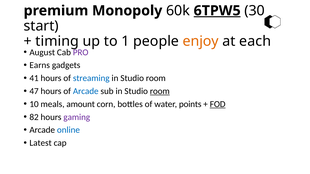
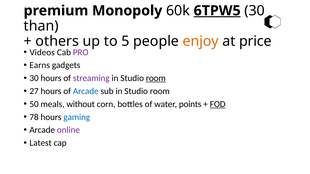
start: start -> than (41, 26)
timing: timing -> others (57, 41)
1: 1 -> 5 (125, 41)
each: each -> price (255, 41)
August: August -> Videos (42, 52)
41: 41 -> 30 (34, 78)
streaming colour: blue -> purple (91, 78)
room underline: none -> present (156, 78)
47: 47 -> 27 (34, 91)
room underline: present -> none (160, 91)
10: 10 -> 50 (34, 104)
amount: amount -> without (81, 104)
82: 82 -> 78 (34, 117)
gaming colour: purple -> blue (77, 117)
online colour: blue -> purple (68, 130)
